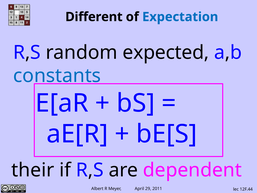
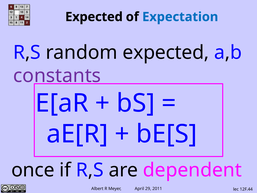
Different: Different -> Expected (94, 17)
constants colour: blue -> purple (57, 76)
their: their -> once (33, 170)
